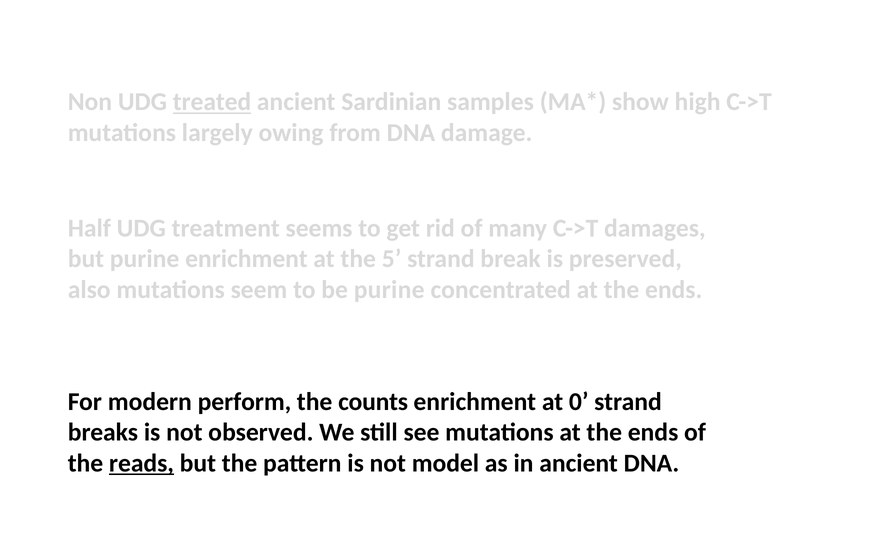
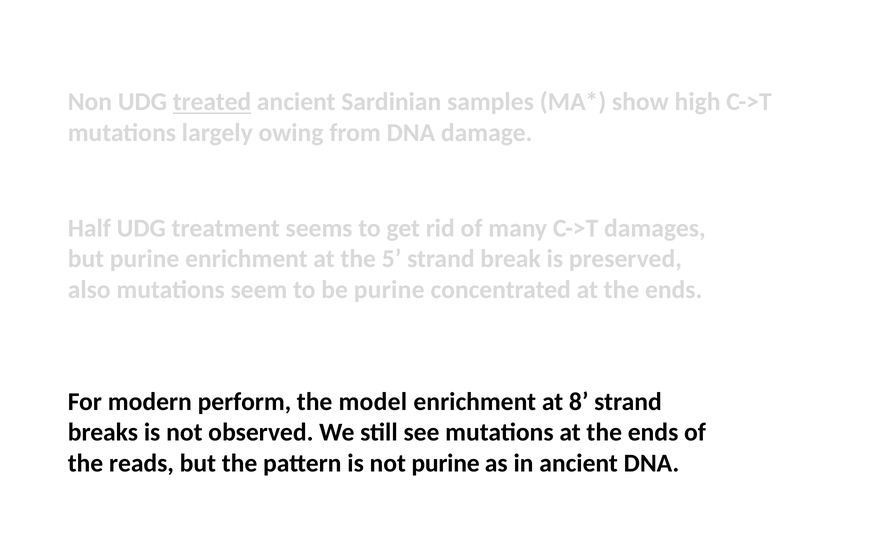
counts: counts -> model (373, 402)
0: 0 -> 8 (579, 402)
reads underline: present -> none (141, 463)
not model: model -> purine (446, 463)
